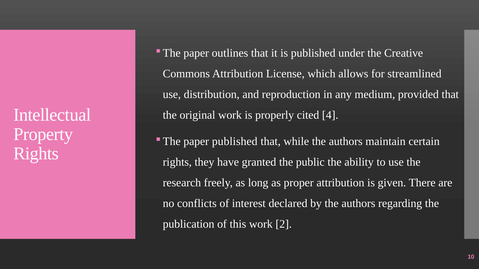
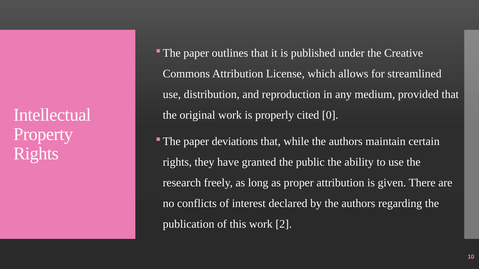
4: 4 -> 0 (330, 115)
paper published: published -> deviations (235, 142)
